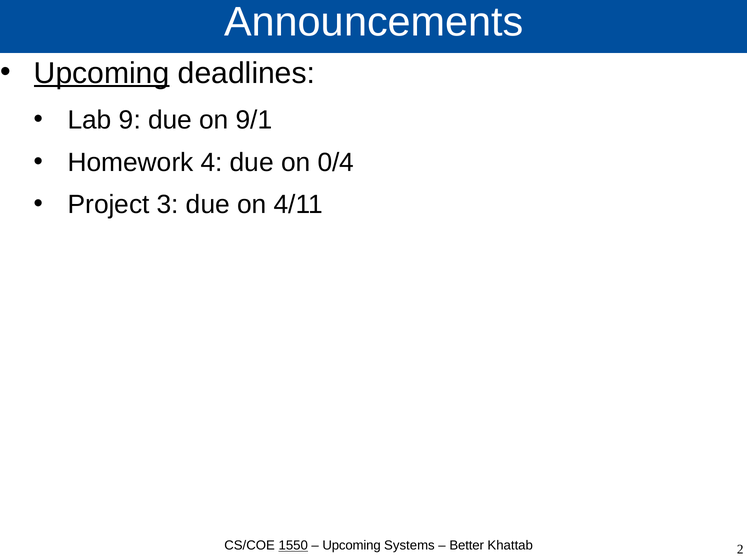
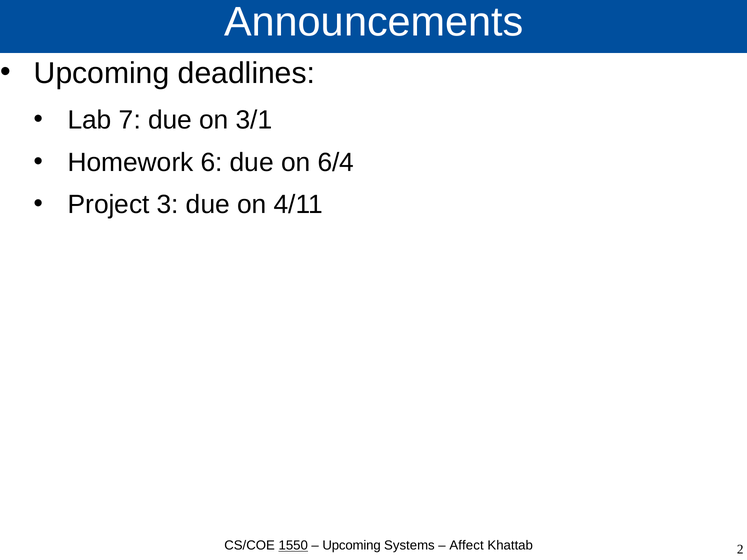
Upcoming underline: present -> none (102, 73)
9: 9 -> 7 (130, 120)
9/1: 9/1 -> 3/1 (254, 120)
4: 4 -> 6 (212, 162)
0/4: 0/4 -> 6/4 (336, 162)
Better: Better -> Affect (467, 546)
